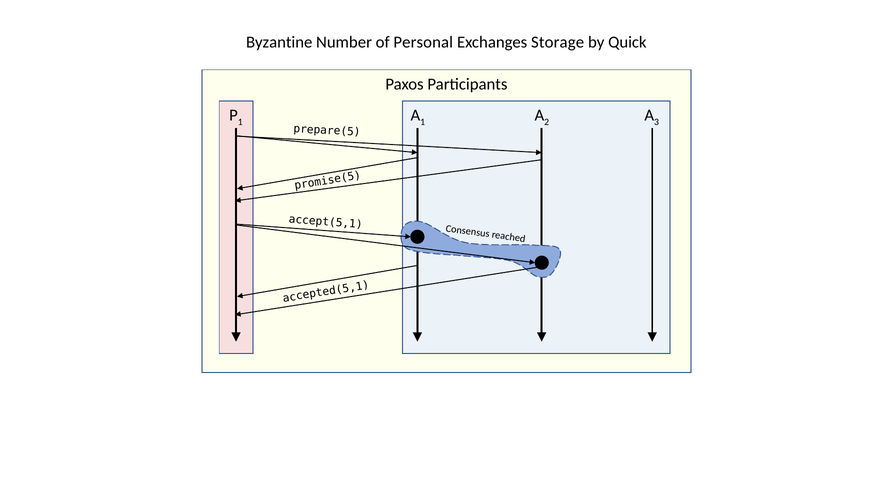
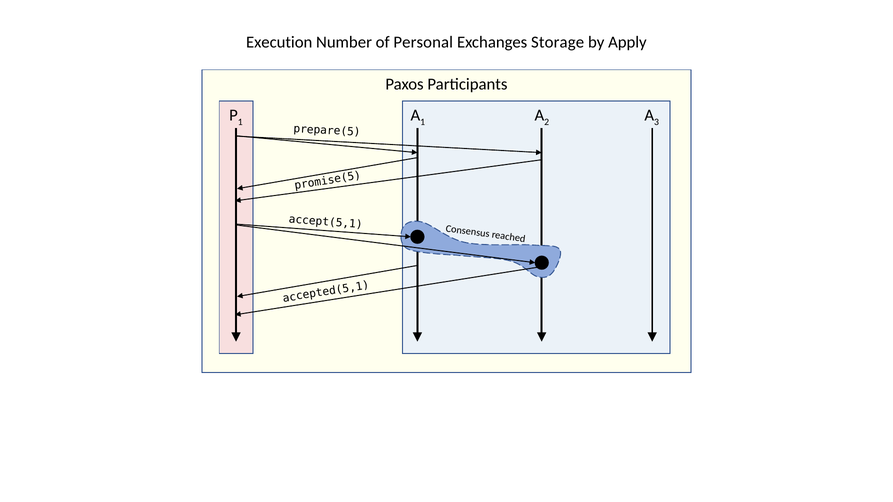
Byzantine: Byzantine -> Execution (279, 42)
Quick: Quick -> Apply (627, 42)
